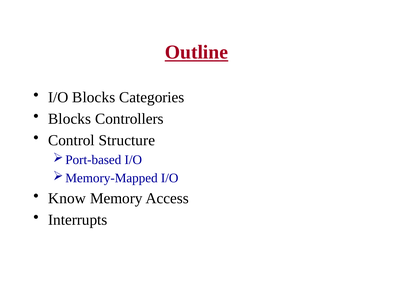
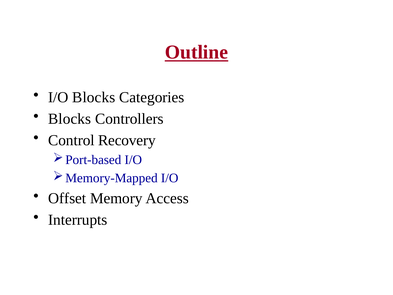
Structure: Structure -> Recovery (127, 140)
Know: Know -> Offset (67, 198)
